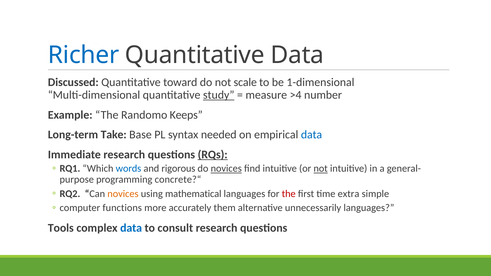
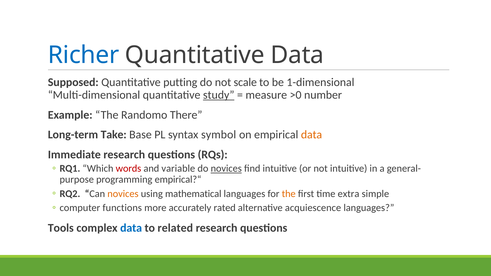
Discussed: Discussed -> Supposed (73, 82)
toward: toward -> putting (180, 82)
>4: >4 -> >0 (296, 95)
Keeps: Keeps -> There (186, 115)
needed: needed -> symbol (219, 135)
data colour: blue -> orange (312, 135)
RQs underline: present -> none (213, 155)
words colour: blue -> red (128, 169)
rigorous: rigorous -> variable (178, 169)
not underline: present -> none (321, 169)
concrete?“: concrete?“ -> empirical?“ (178, 180)
the colour: red -> orange (289, 194)
them: them -> rated (225, 208)
unnecessarily: unnecessarily -> acquiescence (313, 208)
consult: consult -> related (175, 228)
